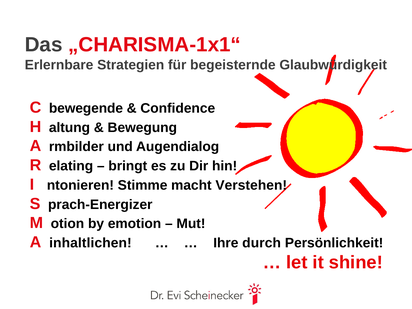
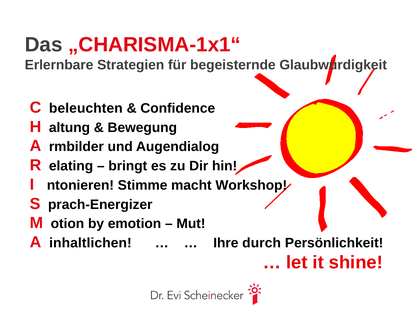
bewegende: bewegende -> beleuchten (86, 108)
Verstehen: Verstehen -> Workshop (251, 185)
